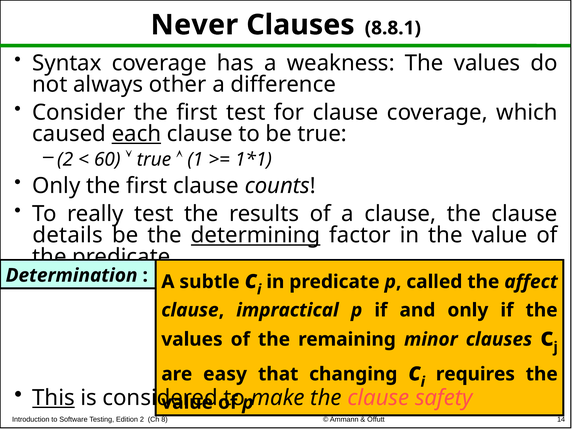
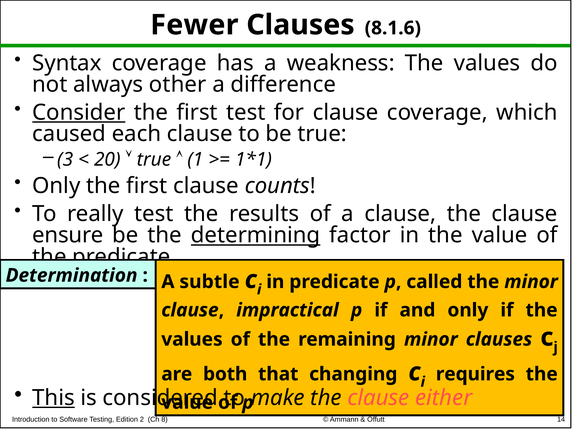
Never: Never -> Fewer (194, 25)
8.8.1: 8.8.1 -> 8.1.6 (393, 28)
Consider underline: none -> present (79, 112)
each underline: present -> none (136, 134)
2: 2 -> 3 (65, 160)
60: 60 -> 20 (107, 160)
details: details -> ensure (68, 235)
the affect: affect -> minor (531, 282)
easy: easy -> both (225, 374)
safety: safety -> either (444, 398)
